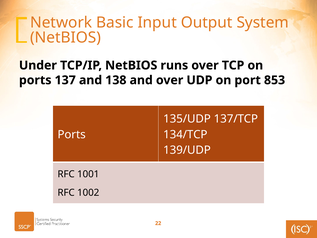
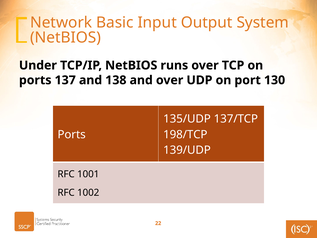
853: 853 -> 130 (275, 80)
134/TCP: 134/TCP -> 198/TCP (185, 134)
